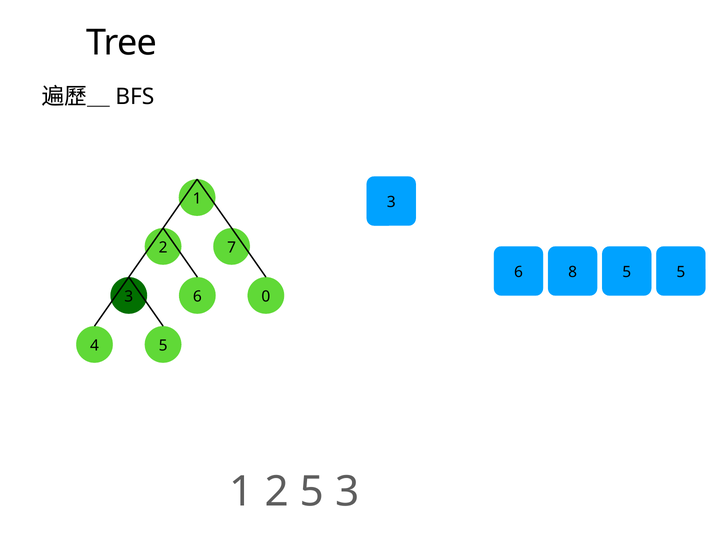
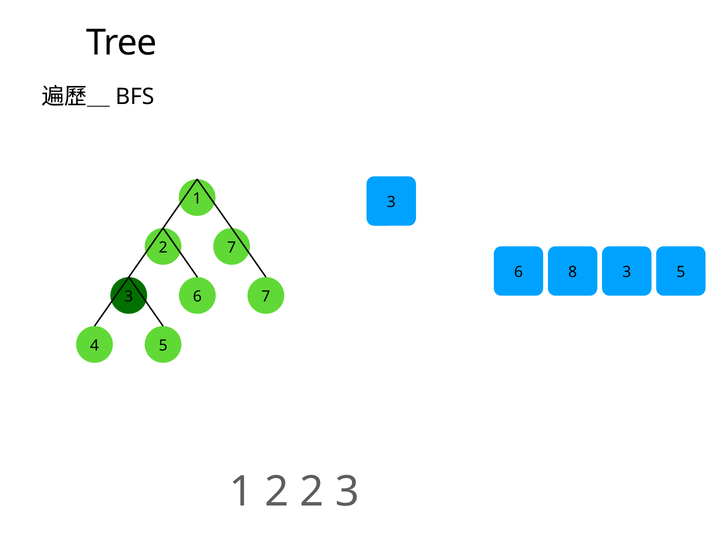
8 5: 5 -> 3 (627, 272)
3 0: 0 -> 7 (266, 296)
2 5: 5 -> 2 (312, 491)
